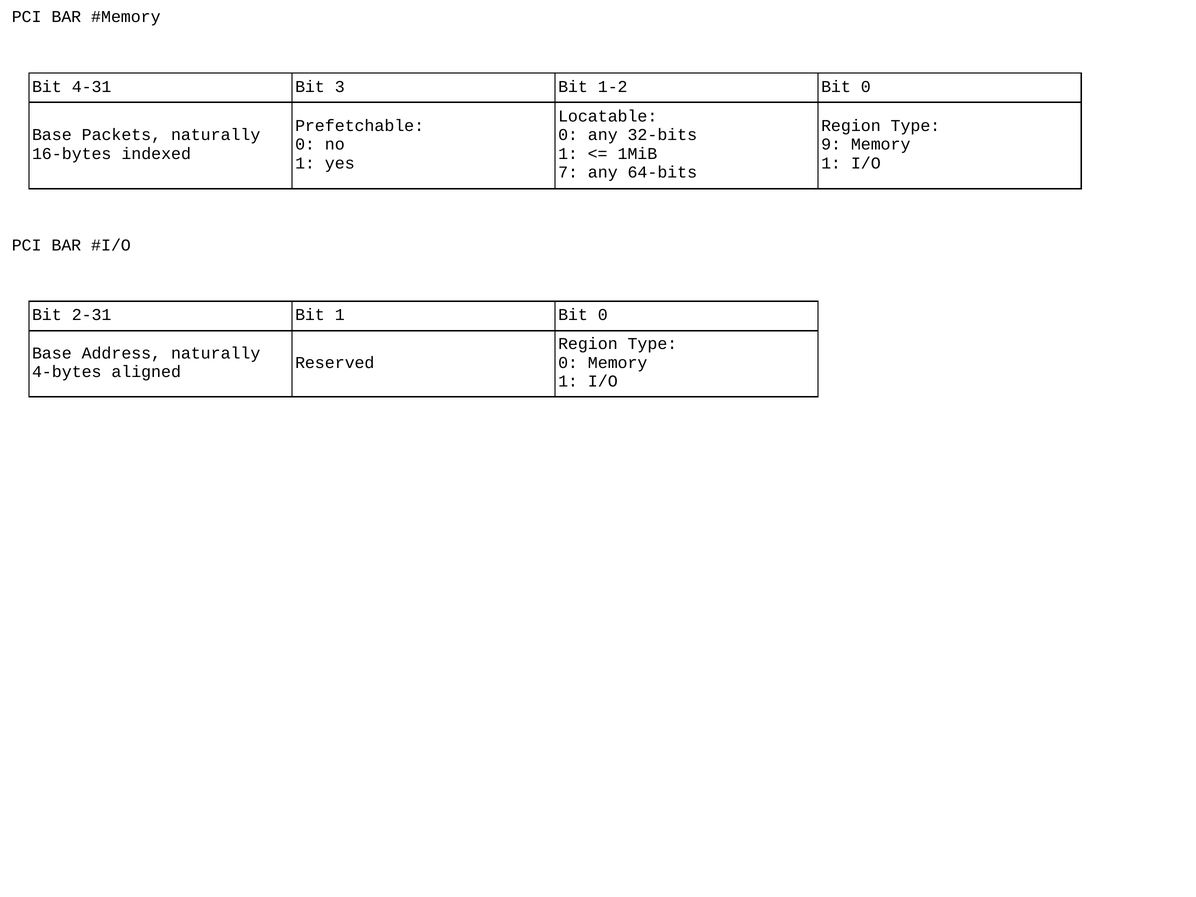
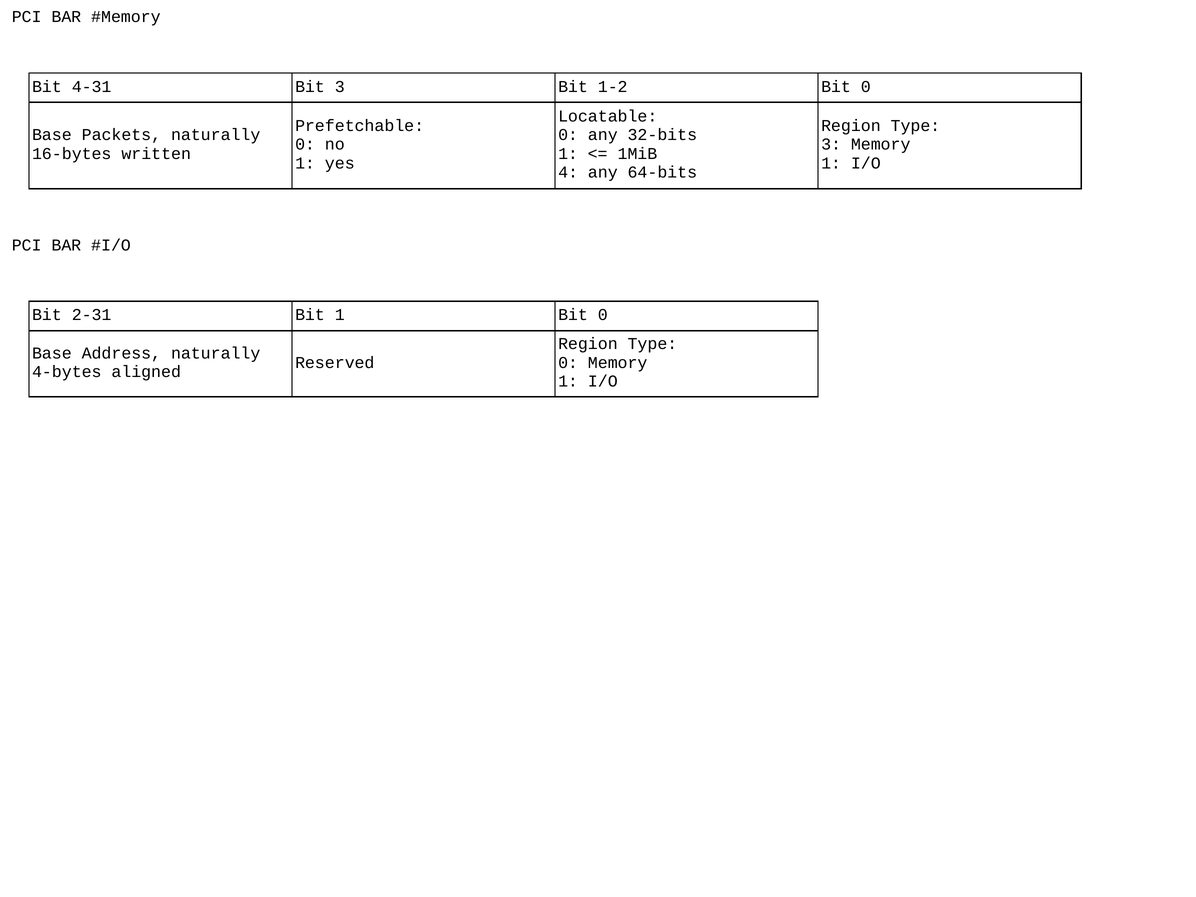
9: 9 -> 3 (831, 144)
indexed: indexed -> written (156, 154)
7: 7 -> 4 (568, 172)
